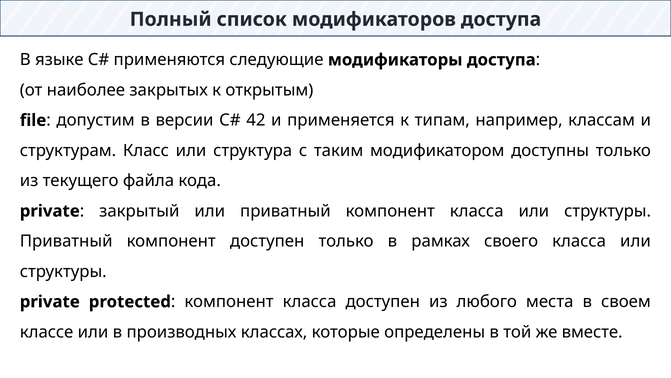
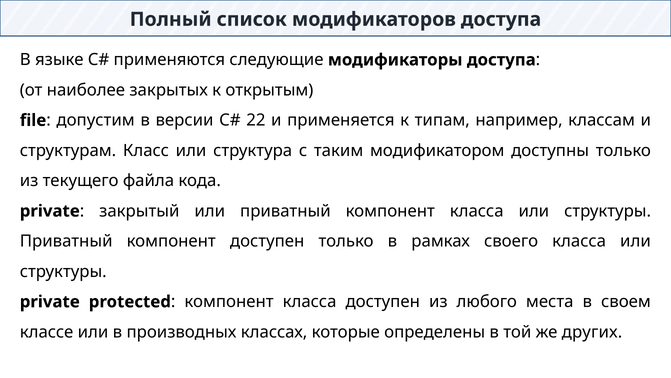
42: 42 -> 22 (256, 120)
вместе: вместе -> других (592, 332)
